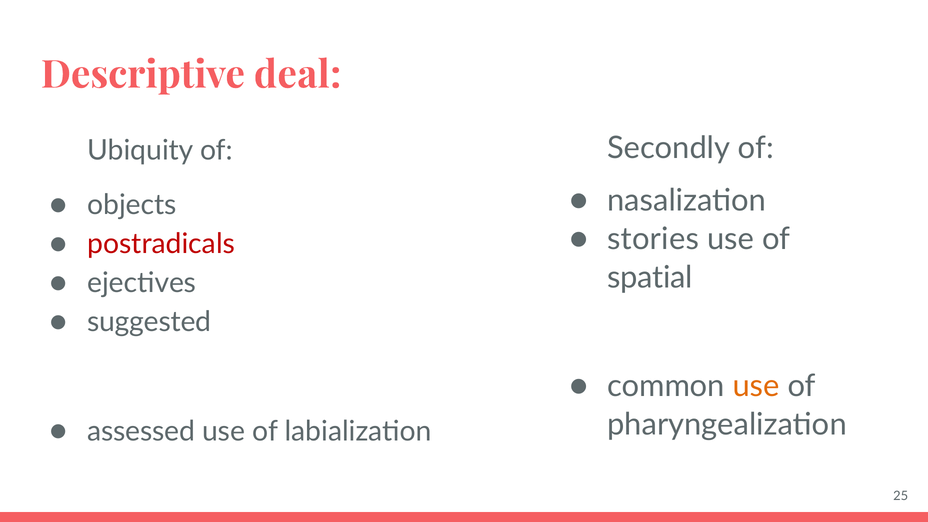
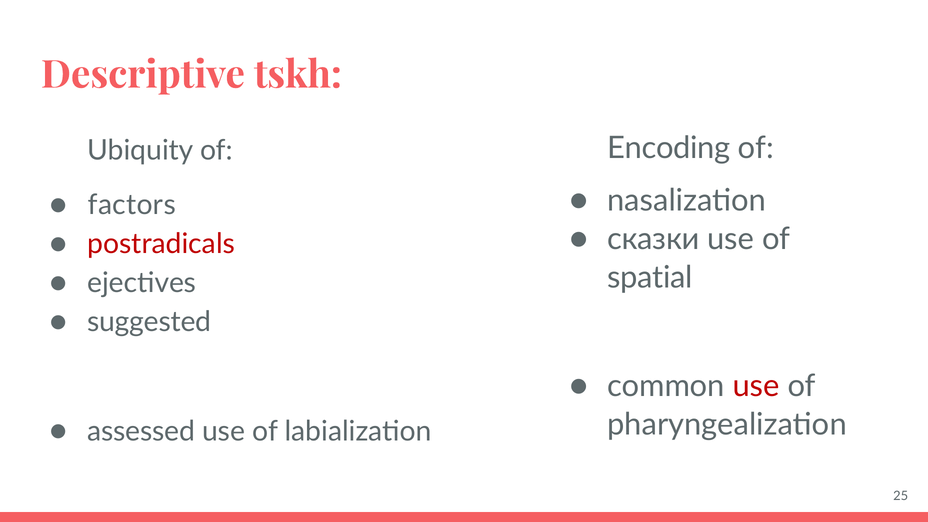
deal: deal -> tskh (298, 75)
Secondly: Secondly -> Encoding (669, 148)
objects: objects -> factors (132, 205)
stories: stories -> сказки (653, 239)
use colour: orange -> red (756, 386)
